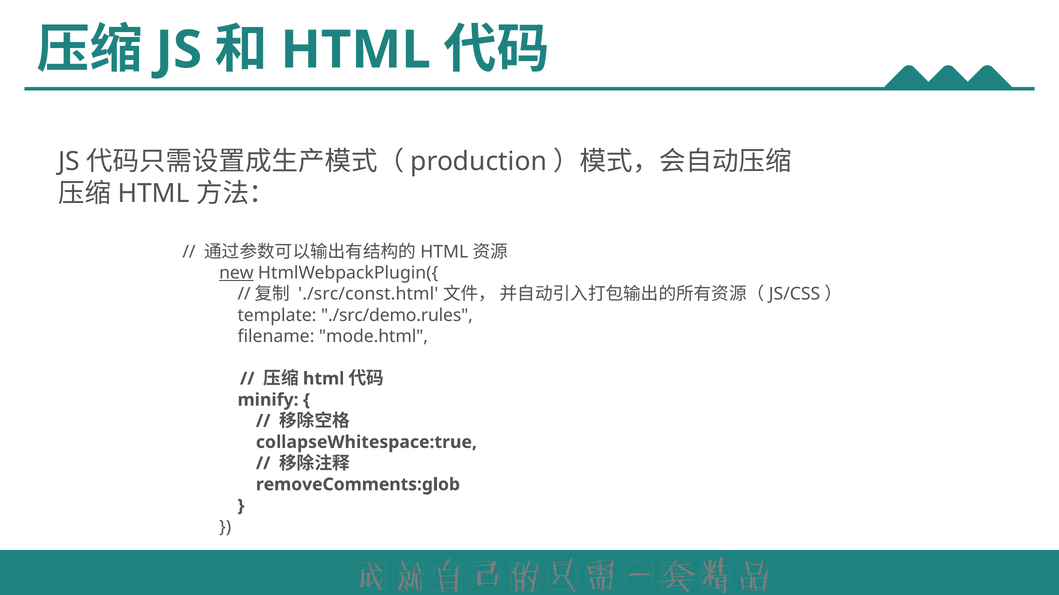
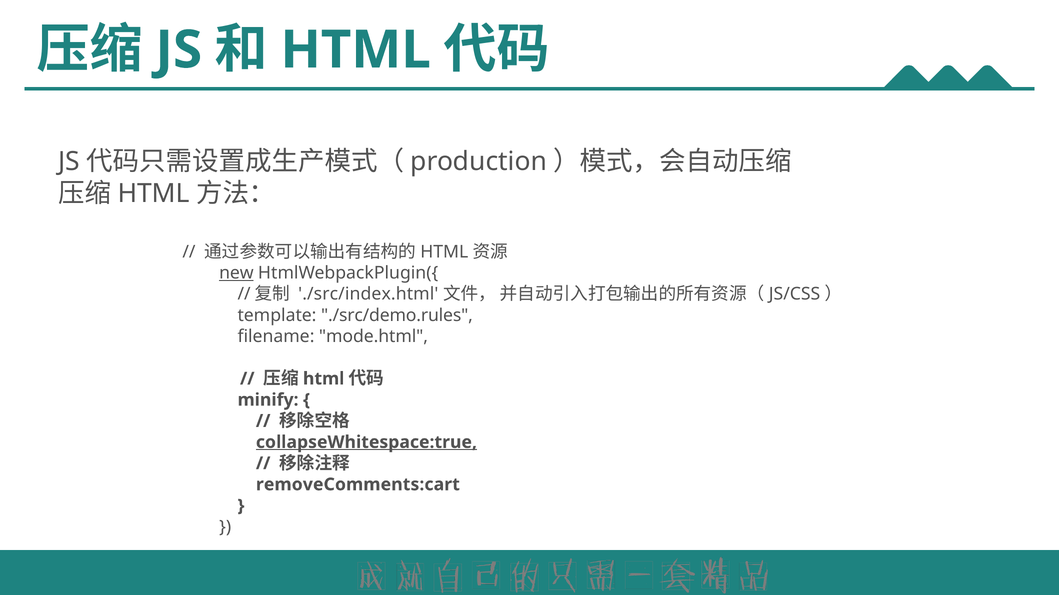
./src/const.html: ./src/const.html -> ./src/index.html (368, 294)
collapseWhitespace:true underline: none -> present (366, 443)
removeComments:glob: removeComments:glob -> removeComments:cart (358, 485)
